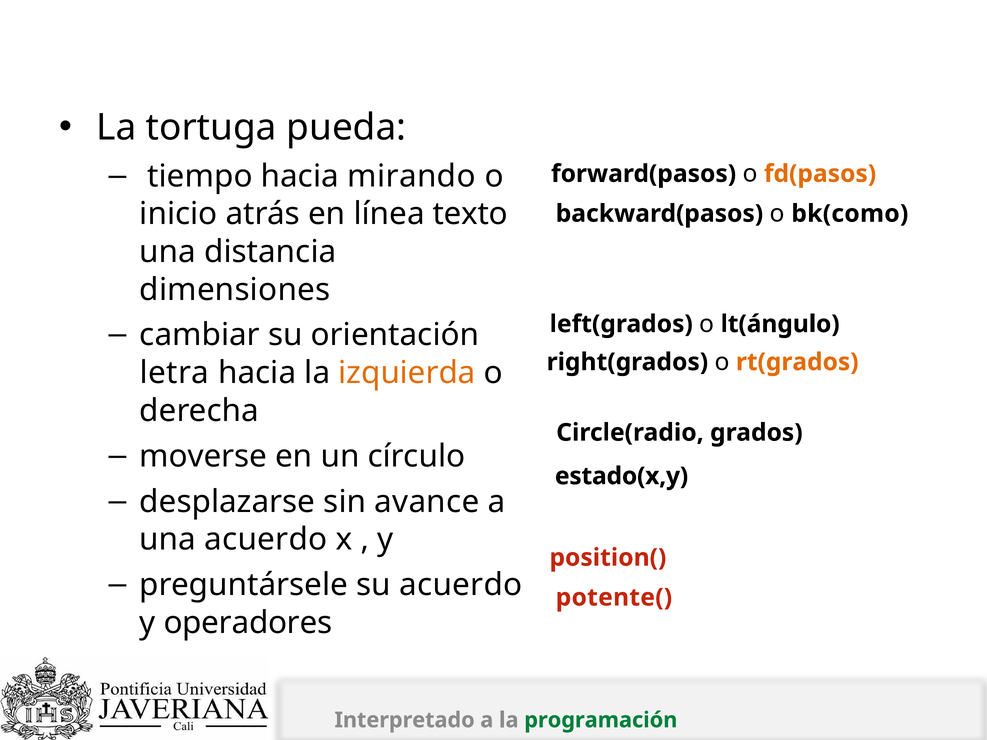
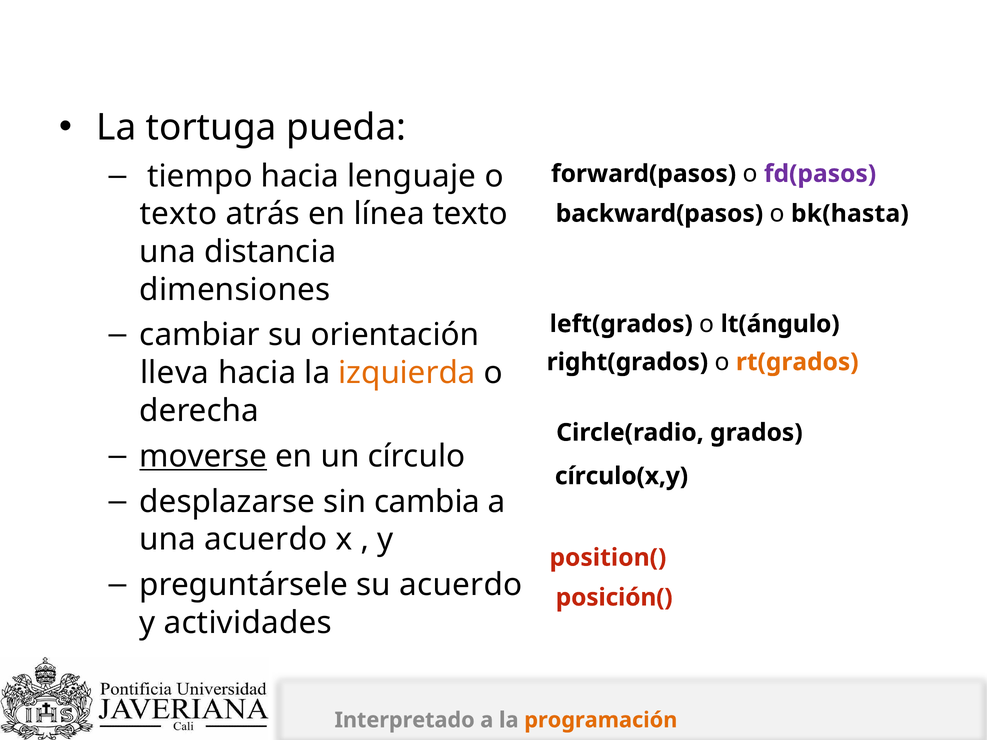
mirando: mirando -> lenguaje (412, 176)
fd(pasos colour: orange -> purple (820, 174)
inicio: inicio -> texto (178, 214)
bk(como: bk(como -> bk(hasta (850, 214)
letra: letra -> lleva (175, 373)
moverse underline: none -> present (203, 456)
estado(x,y: estado(x,y -> círculo(x,y (621, 476)
avance: avance -> cambia (427, 502)
potente(: potente( -> posición( (614, 598)
operadores: operadores -> actividades (248, 623)
programación colour: green -> orange (601, 720)
